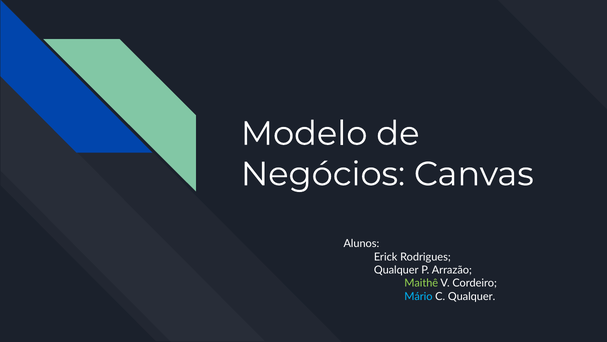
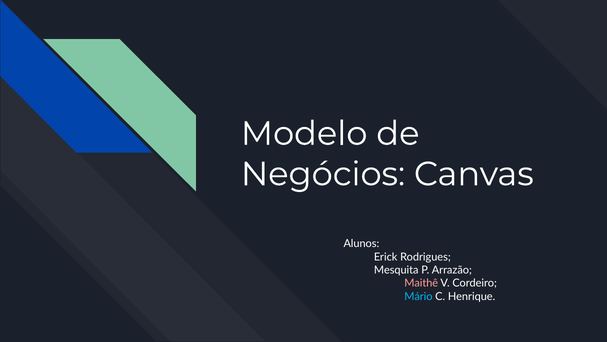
Qualquer: Qualquer -> Mesquita (396, 270)
Maithê colour: light green -> pink (421, 283)
C Qualquer: Qualquer -> Henrique (472, 296)
